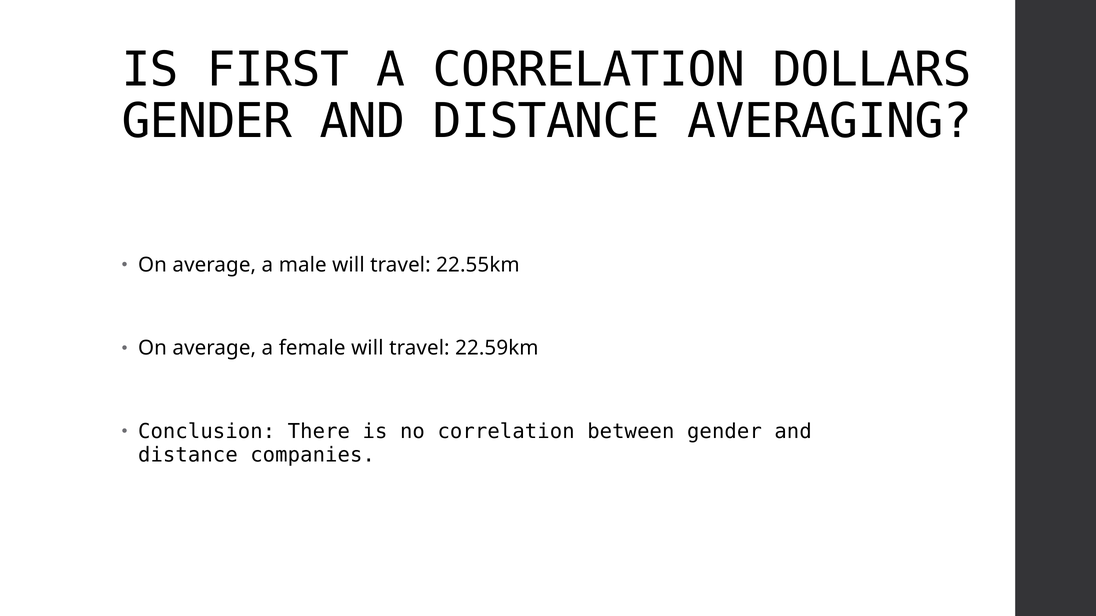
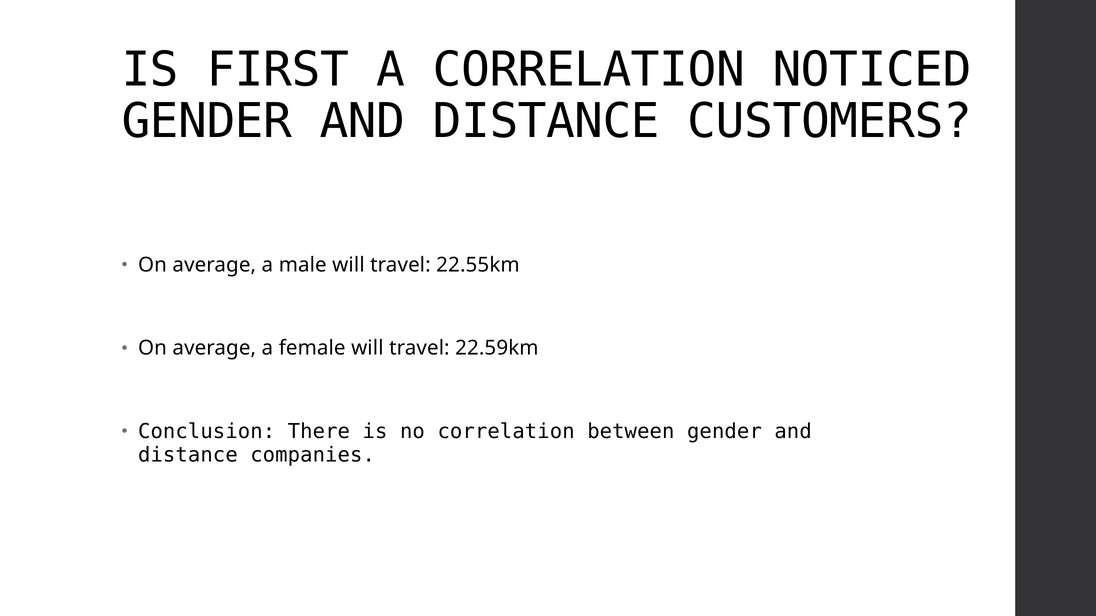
DOLLARS: DOLLARS -> NOTICED (872, 70)
AVERAGING: AVERAGING -> CUSTOMERS (830, 122)
